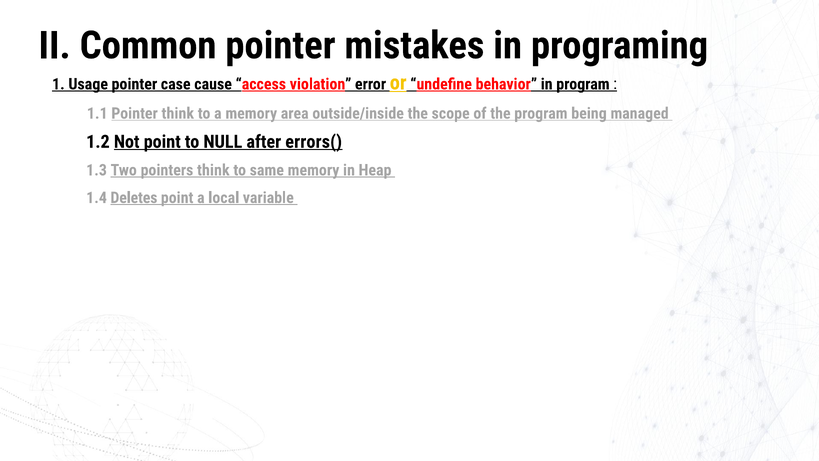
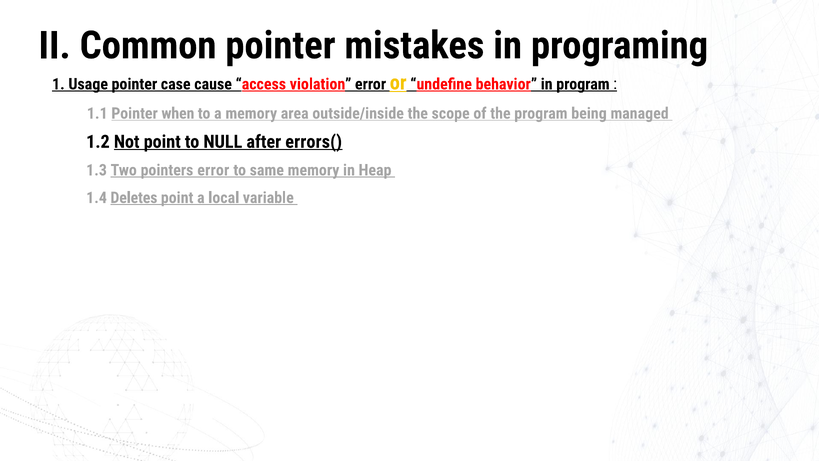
Pointer think: think -> when (178, 113)
pointers think: think -> error (213, 170)
